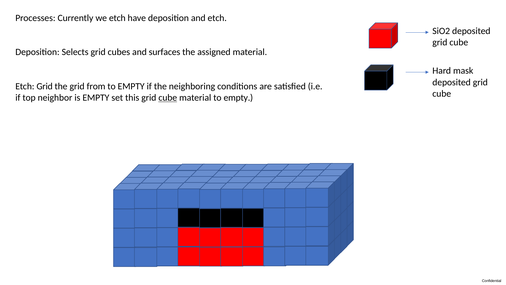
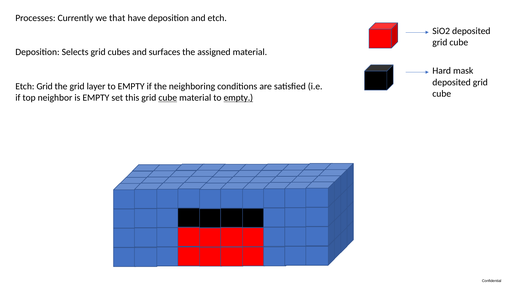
we etch: etch -> that (117, 18)
from: from -> layer (96, 86)
empty underline: none -> present (238, 98)
